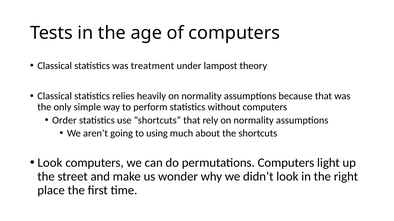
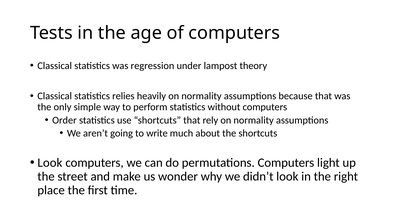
treatment: treatment -> regression (152, 66)
using: using -> write (157, 134)
